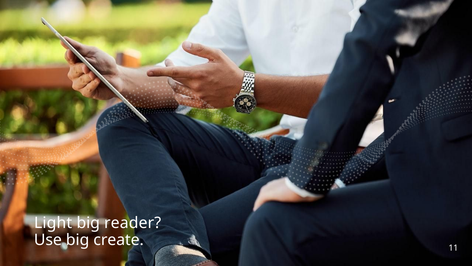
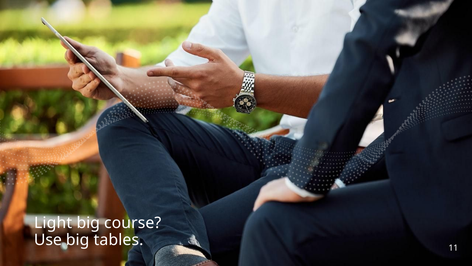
reader: reader -> course (133, 223)
create: create -> tables (119, 240)
